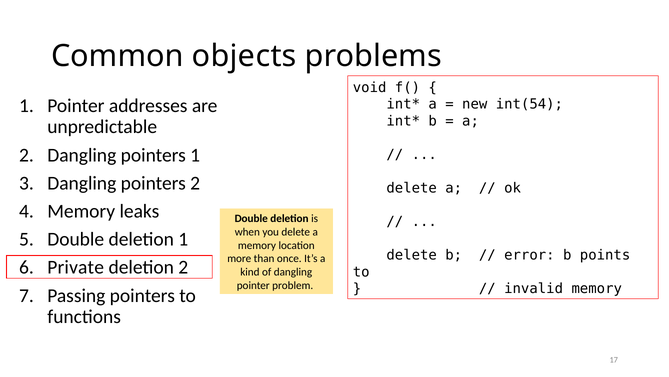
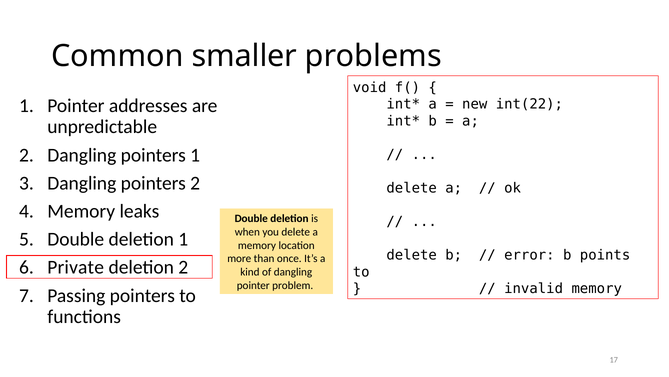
objects: objects -> smaller (244, 56)
int(54: int(54 -> int(22 (529, 104)
